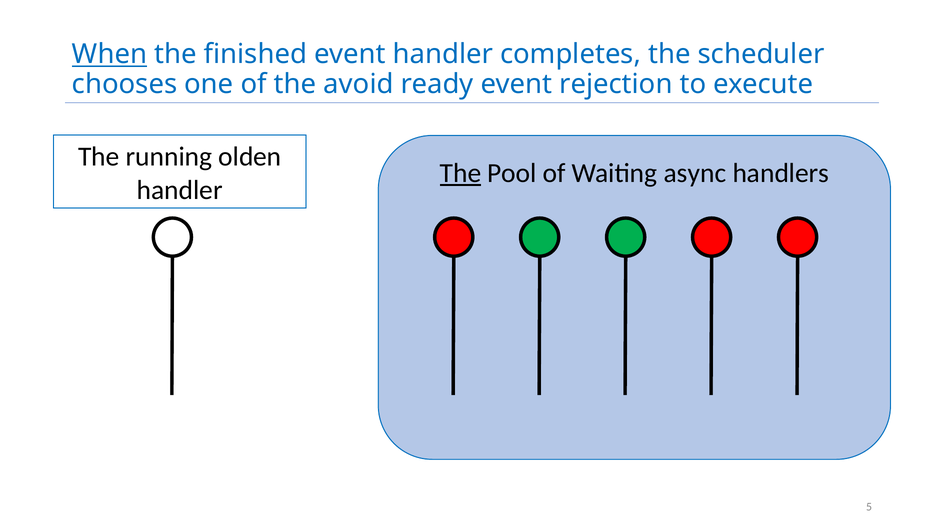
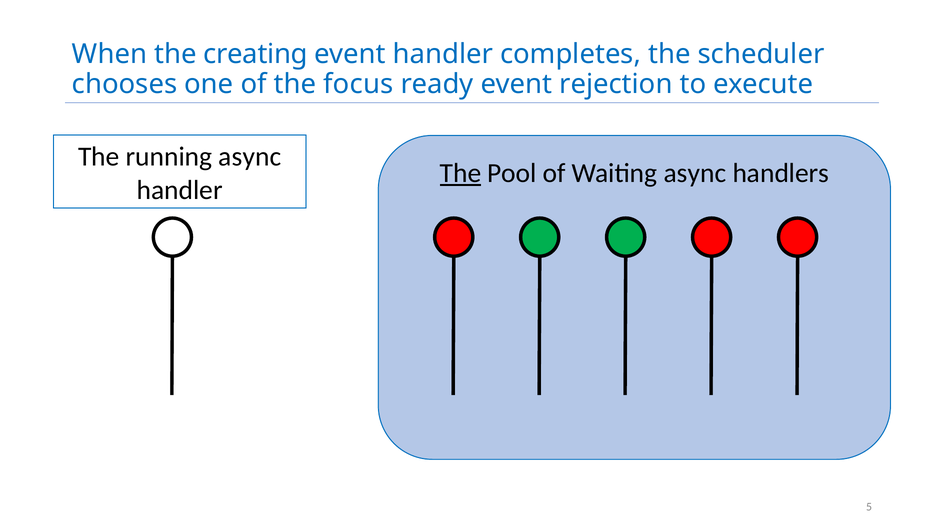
When underline: present -> none (110, 54)
finished: finished -> creating (256, 54)
avoid: avoid -> focus (358, 84)
running olden: olden -> async (250, 157)
